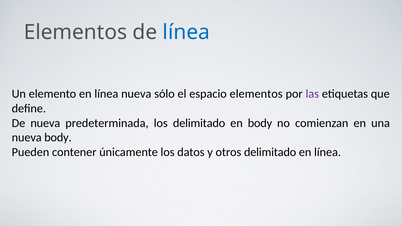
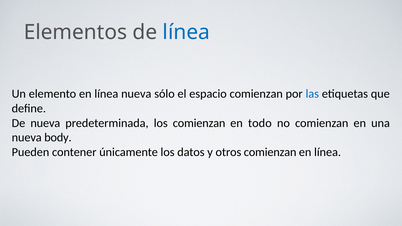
espacio elementos: elementos -> comienzan (256, 94)
las colour: purple -> blue (312, 94)
los delimitado: delimitado -> comienzan (199, 123)
en body: body -> todo (260, 123)
otros delimitado: delimitado -> comienzan (270, 152)
